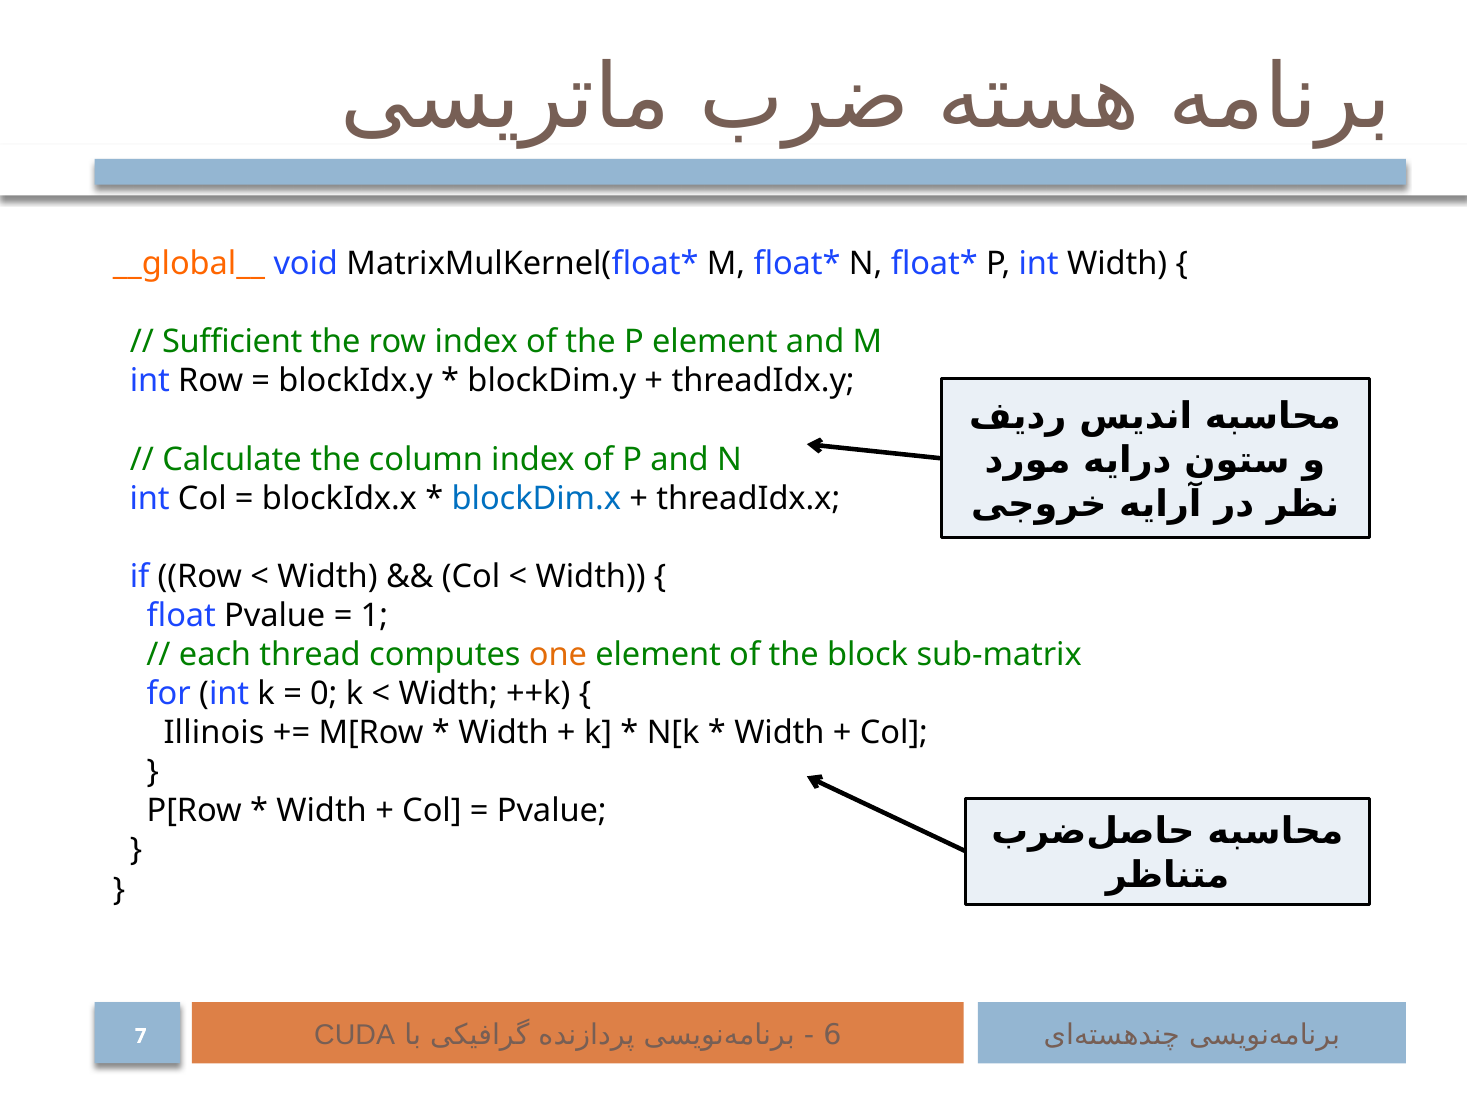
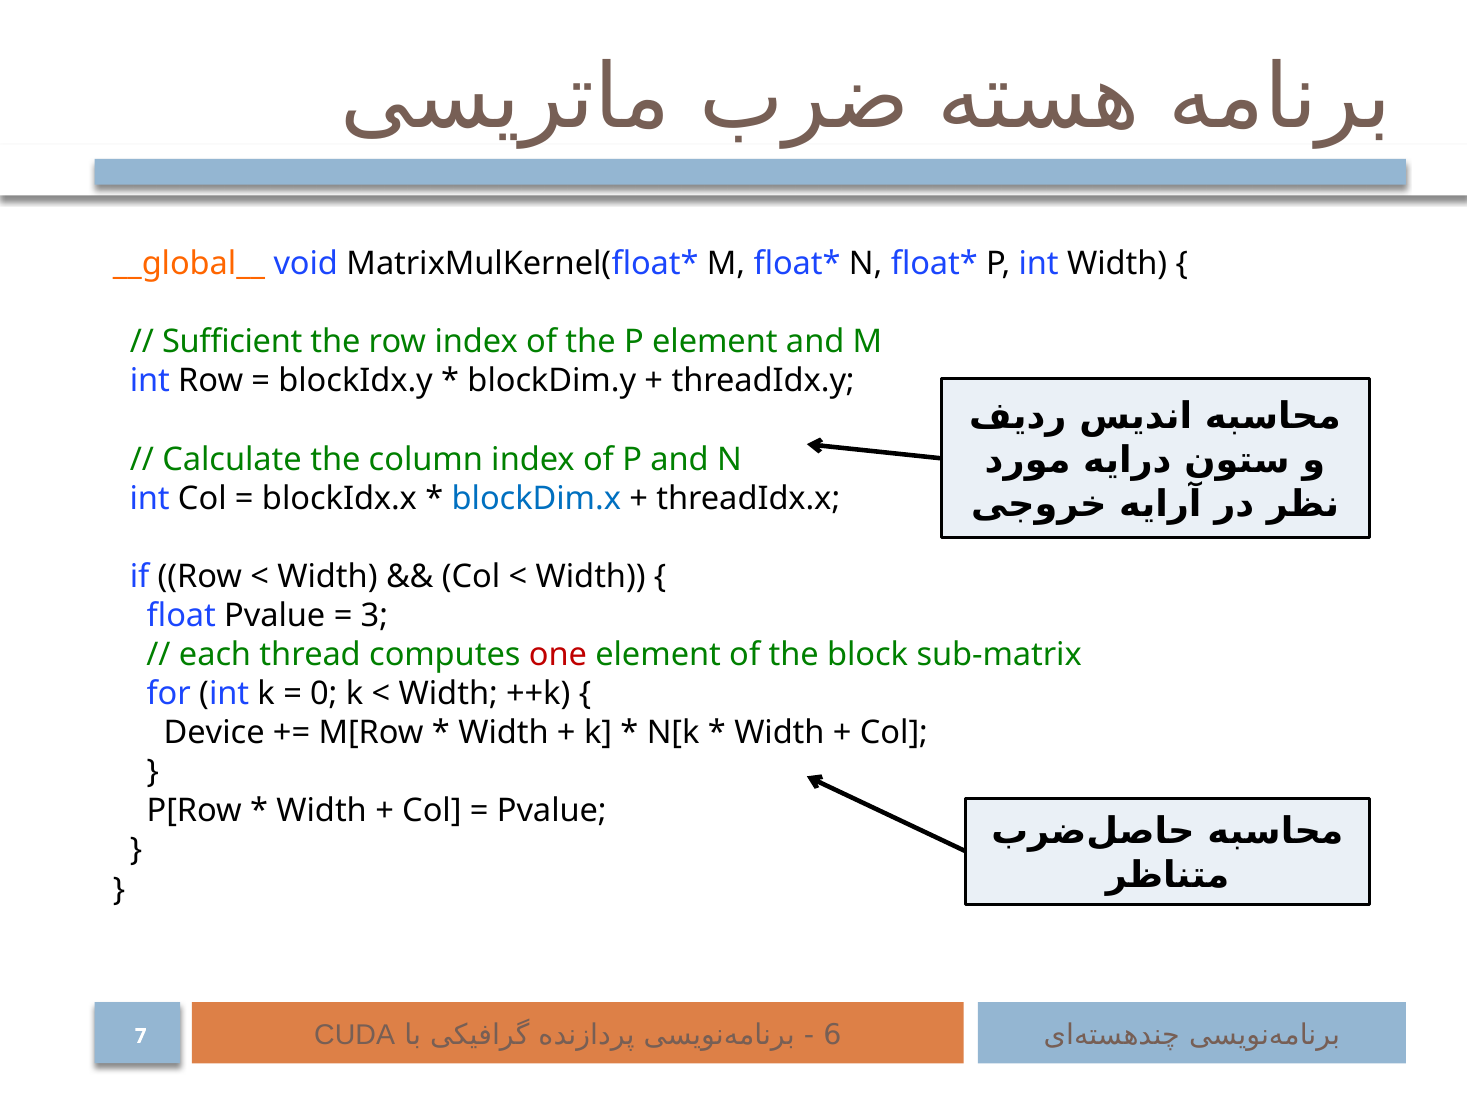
1: 1 -> 3 (374, 616)
one colour: orange -> red (558, 655)
Illinois: Illinois -> Device (214, 733)
